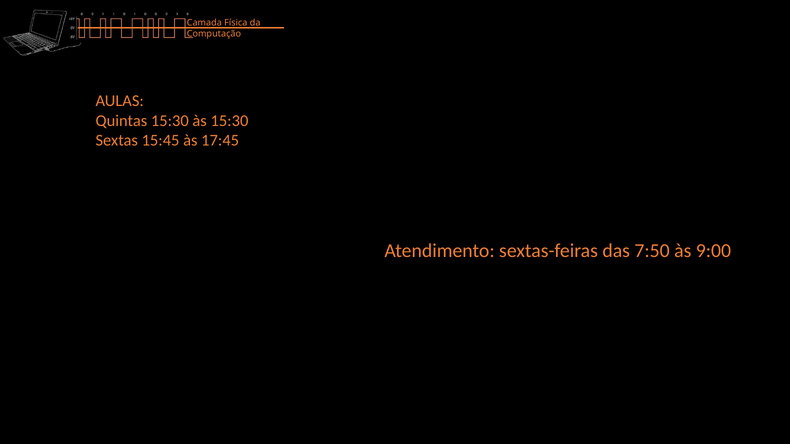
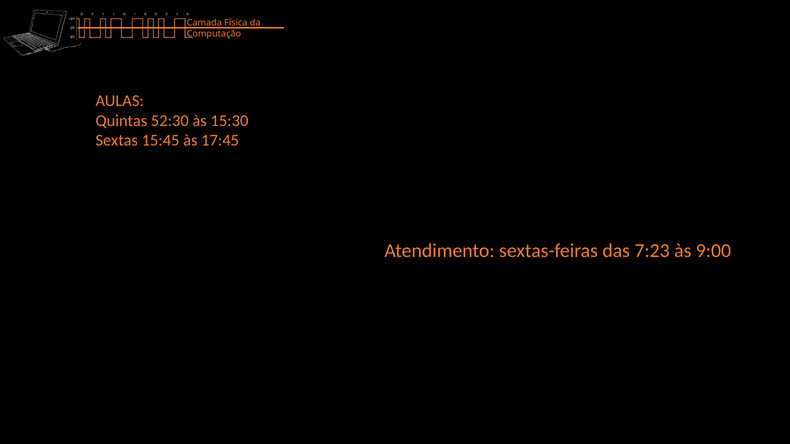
Quintas 15:30: 15:30 -> 52:30 (170, 121)
7:50: 7:50 -> 7:23 (652, 251)
